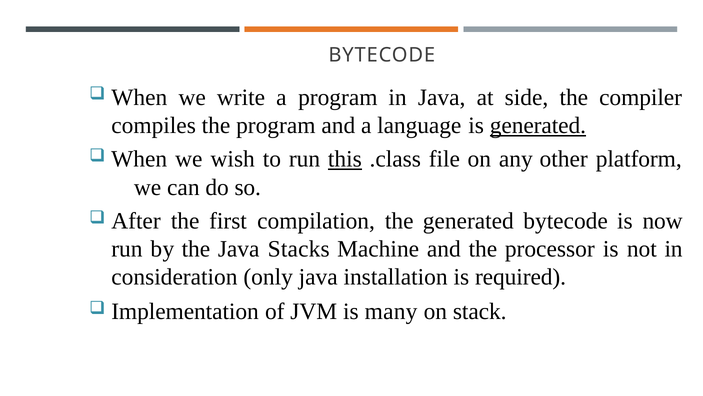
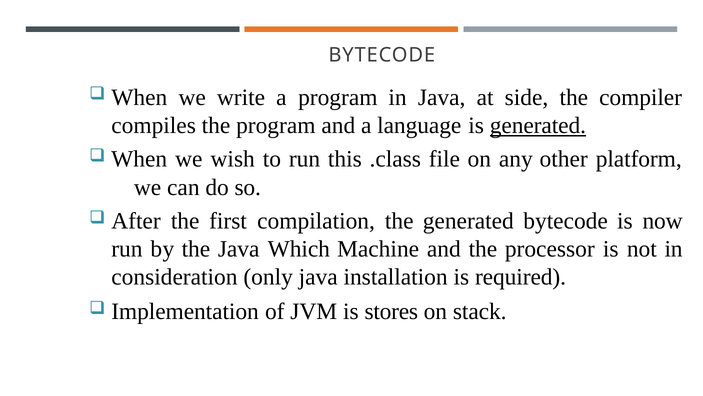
this underline: present -> none (345, 159)
Stacks: Stacks -> Which (299, 249)
many: many -> stores (391, 311)
